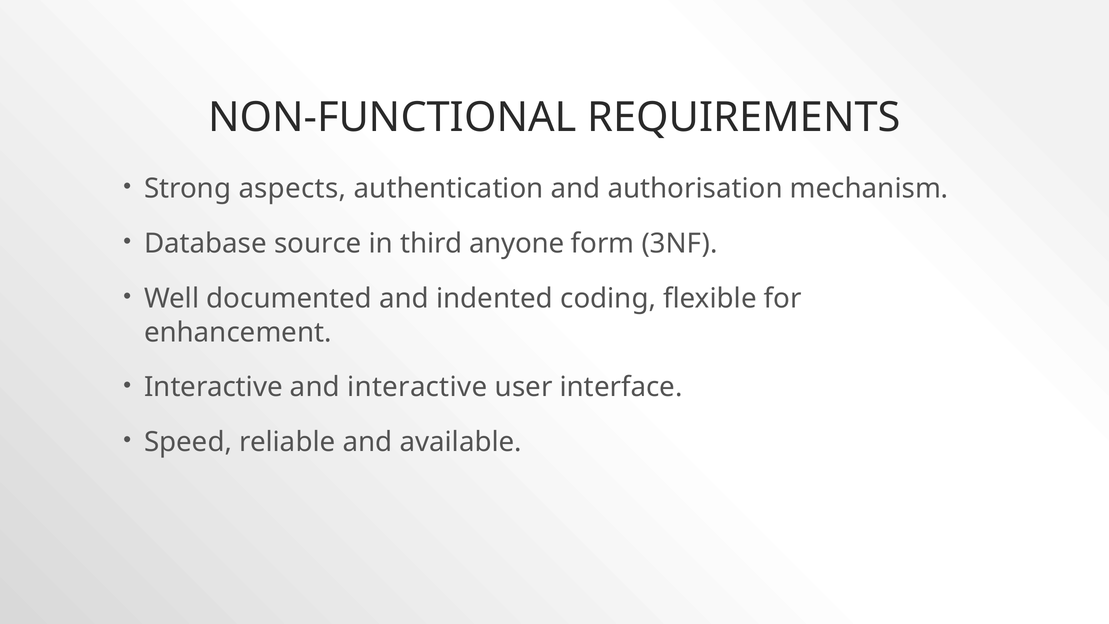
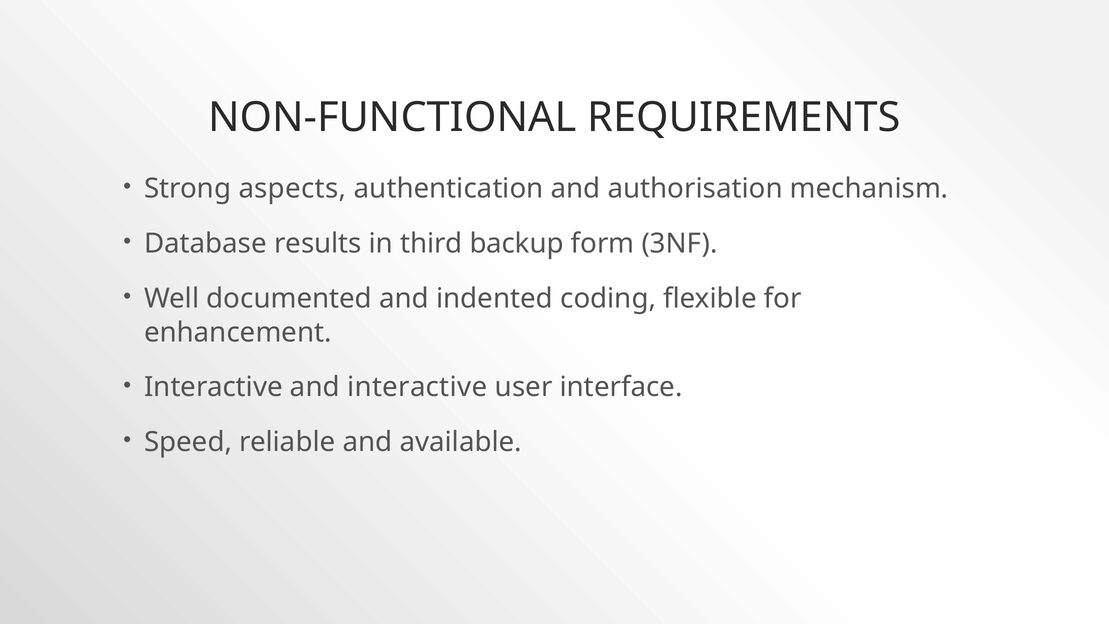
source: source -> results (318, 244)
anyone: anyone -> backup (517, 244)
